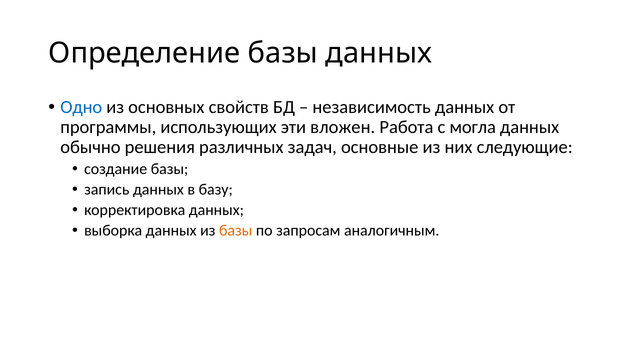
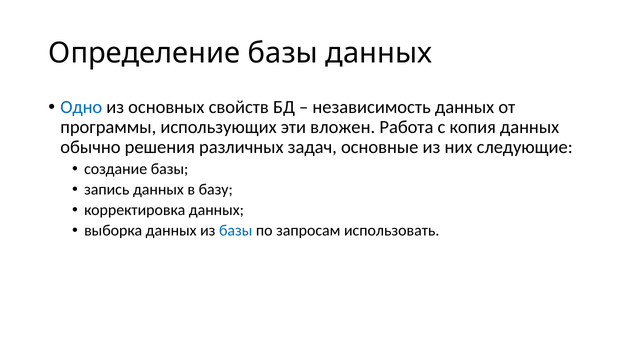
могла: могла -> копия (473, 127)
базы colour: orange -> blue (236, 231)
аналогичным: аналогичным -> использовать (392, 231)
